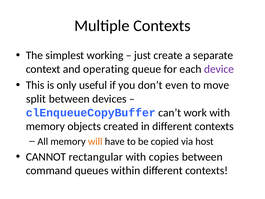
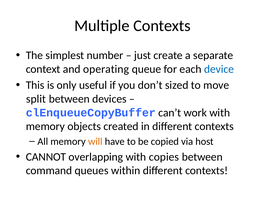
working: working -> number (105, 55)
device colour: purple -> blue (219, 69)
even: even -> sized (177, 85)
rectangular: rectangular -> overlapping (96, 157)
